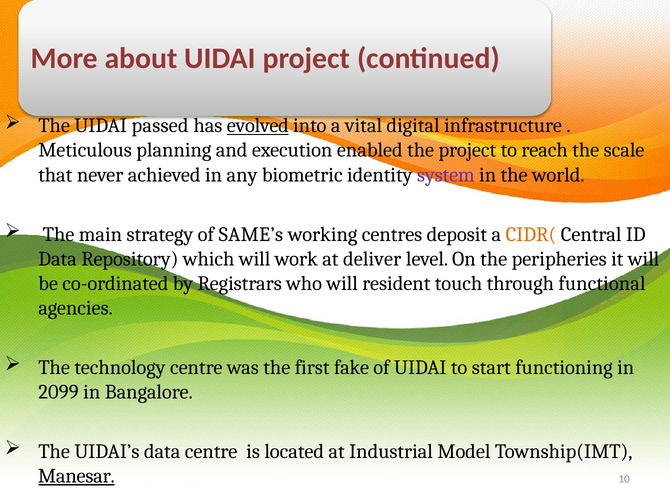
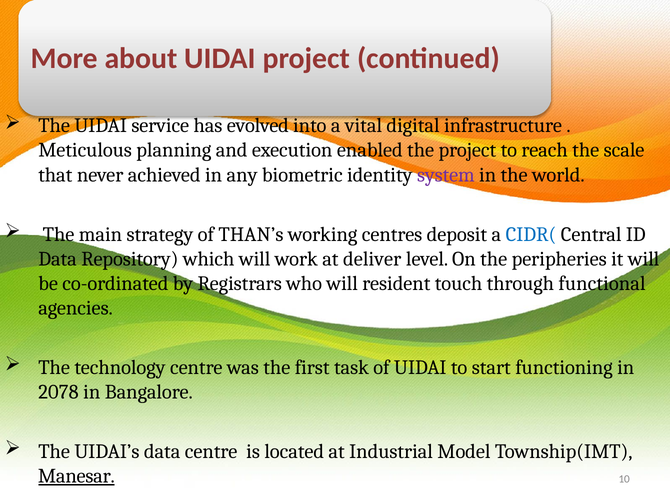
passed: passed -> service (160, 126)
evolved underline: present -> none (258, 126)
SAME’s: SAME’s -> THAN’s (251, 234)
CIDR( colour: orange -> blue (531, 234)
fake: fake -> task (351, 368)
2099: 2099 -> 2078 (58, 392)
